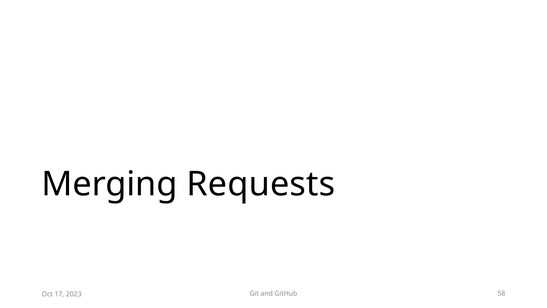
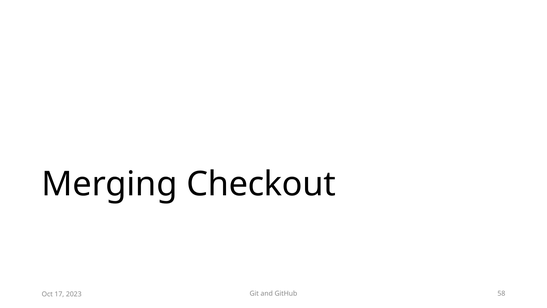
Requests: Requests -> Checkout (261, 184)
